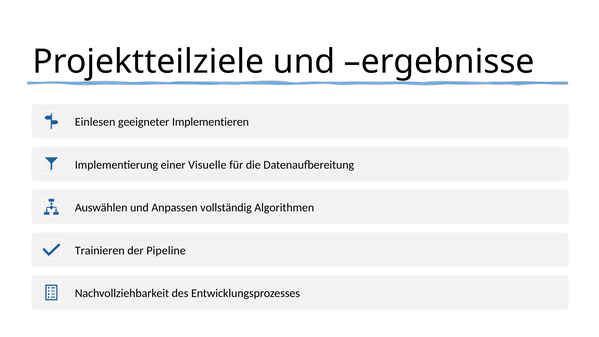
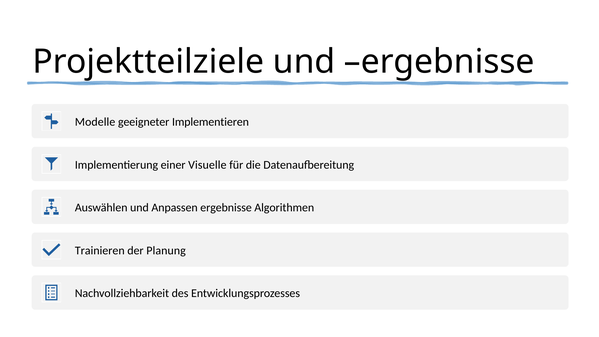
Einlesen: Einlesen -> Modelle (95, 122)
Anpassen vollständig: vollständig -> ergebnisse (226, 208)
Pipeline: Pipeline -> Planung (166, 250)
